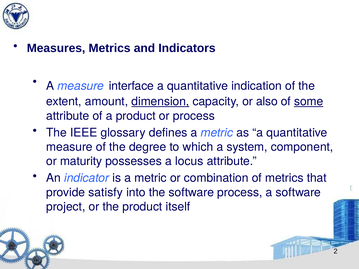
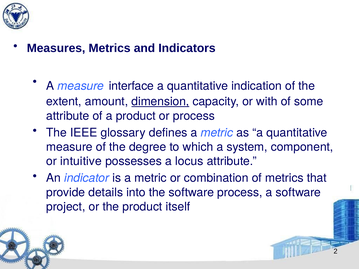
also: also -> with (267, 102)
some underline: present -> none (309, 102)
maturity: maturity -> intuitive (81, 161)
satisfy: satisfy -> details (106, 193)
